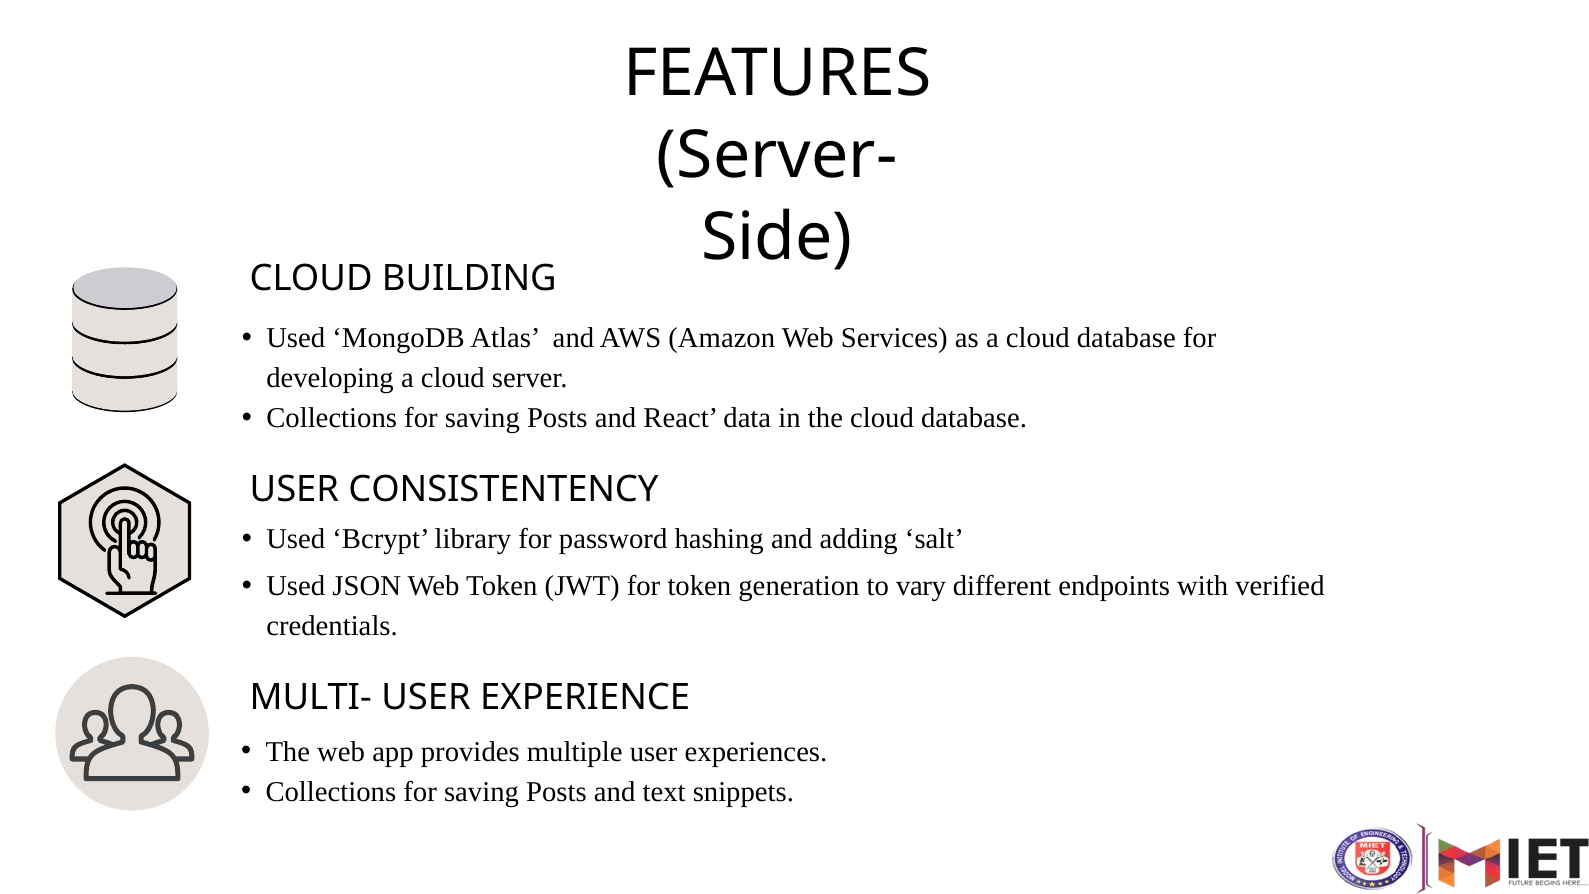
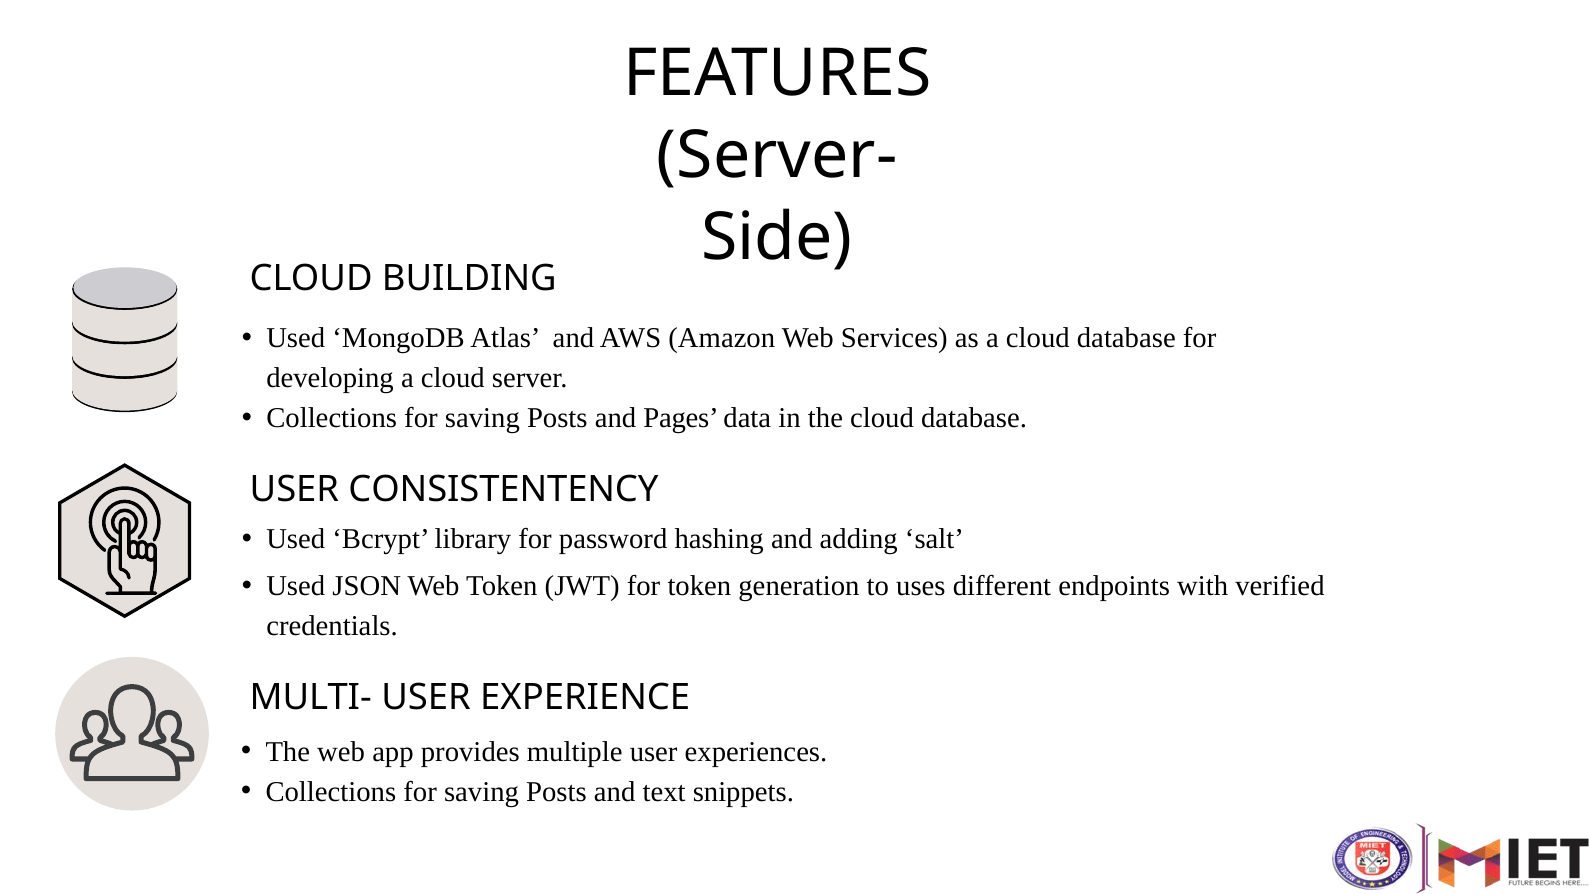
React: React -> Pages (681, 418)
vary: vary -> uses (921, 586)
